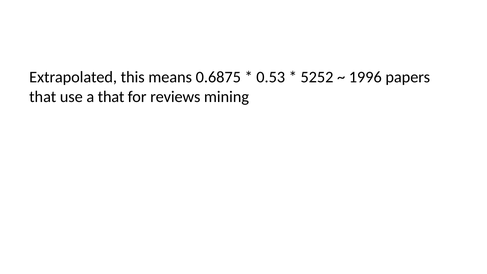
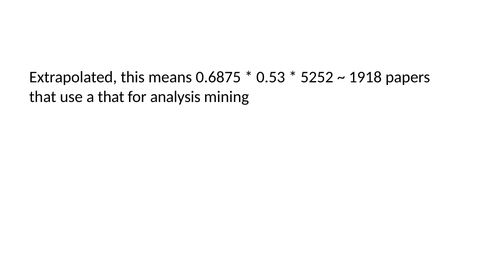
1996: 1996 -> 1918 (365, 77)
reviews: reviews -> analysis (175, 97)
